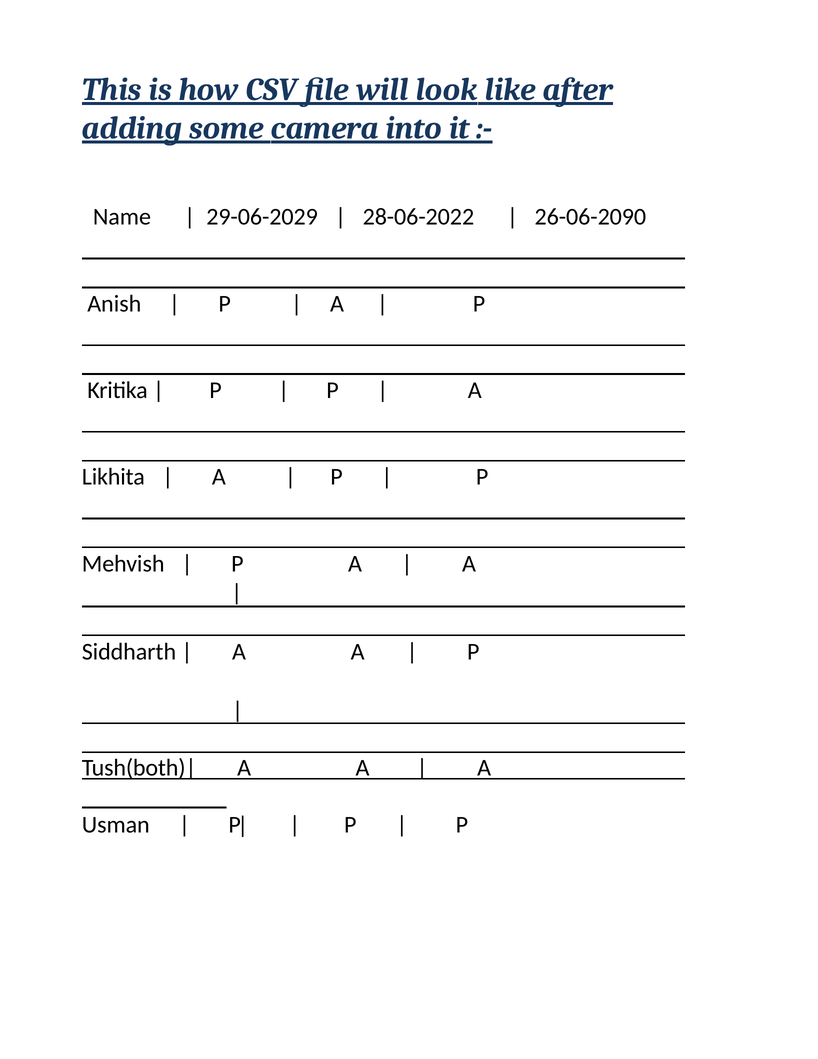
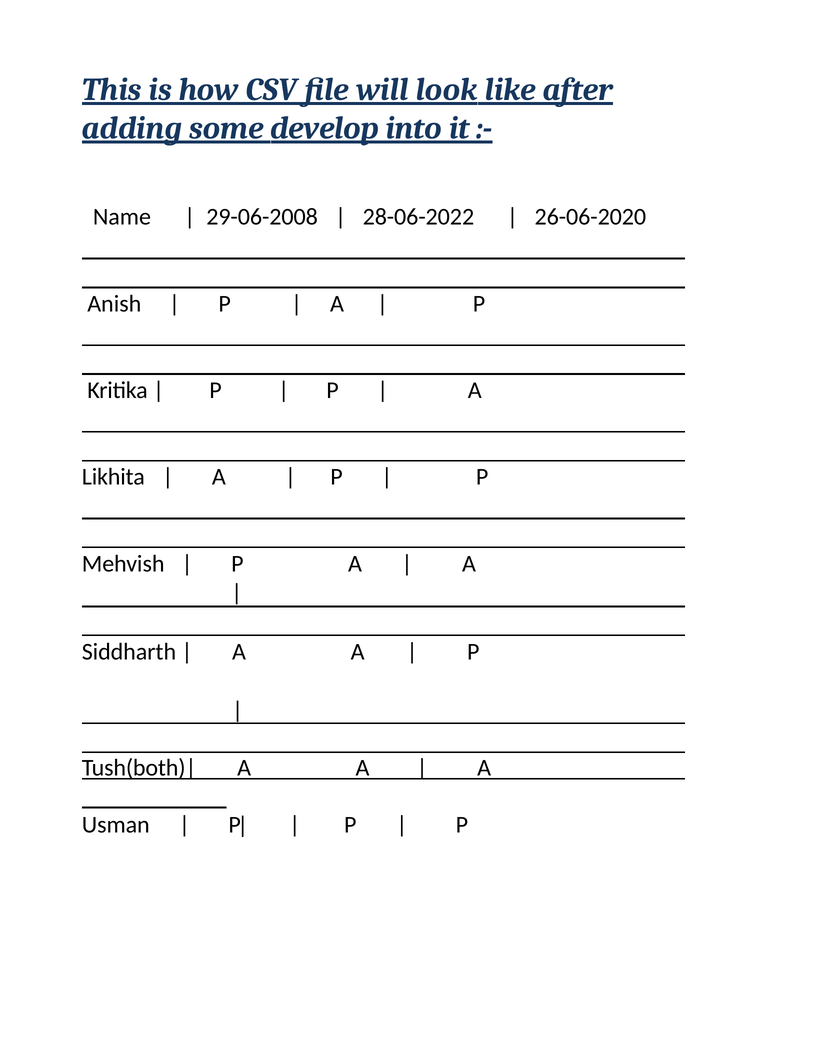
camera: camera -> develop (325, 128)
29-06-2029: 29-06-2029 -> 29-06-2008 (262, 217)
26-06-2090: 26-06-2090 -> 26-06-2020 (590, 217)
